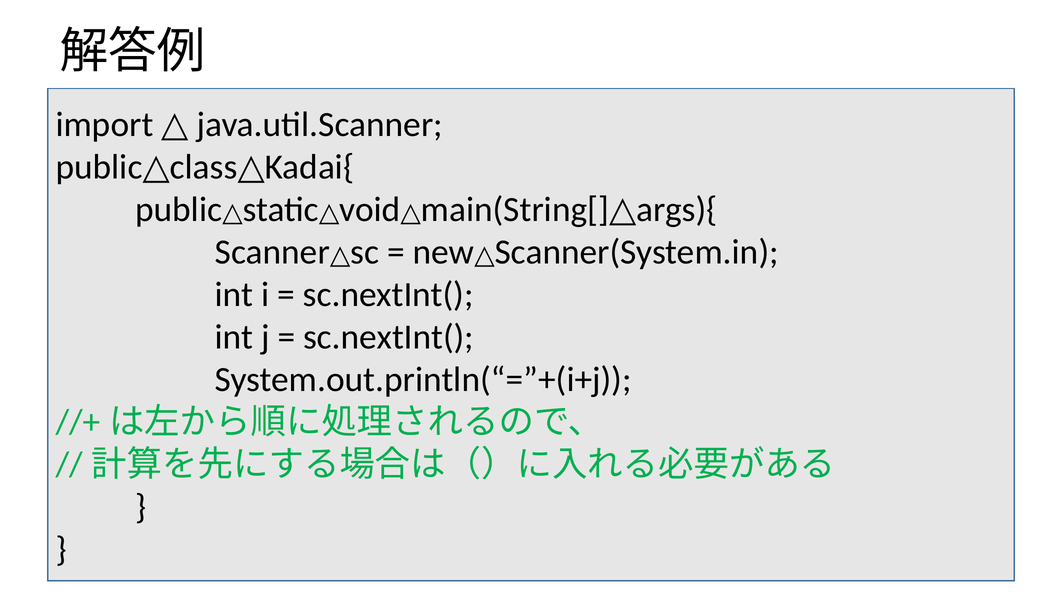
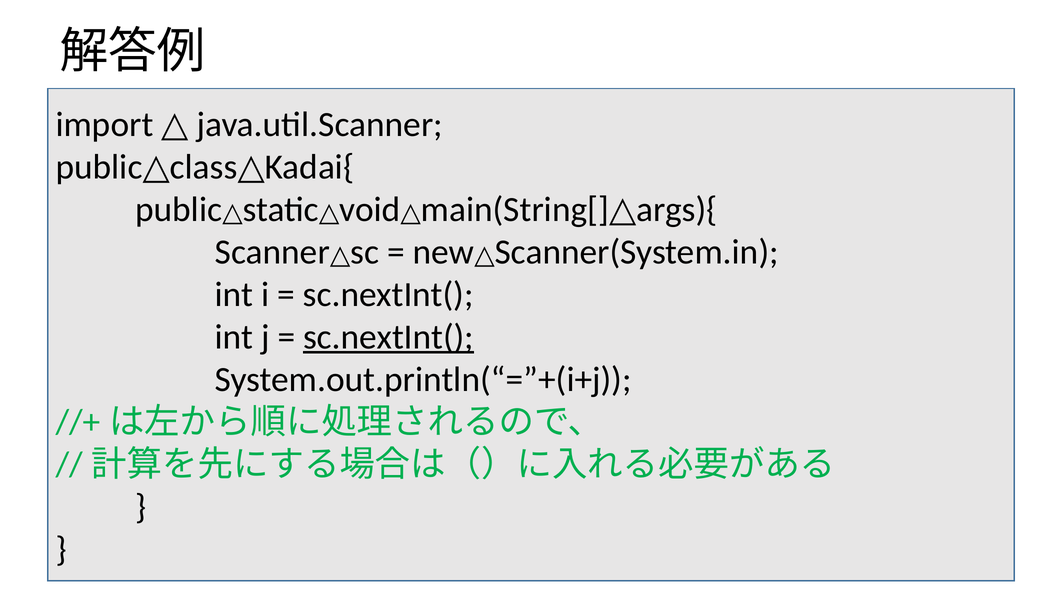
sc.nextInt( underline: none -> present (389, 337)
